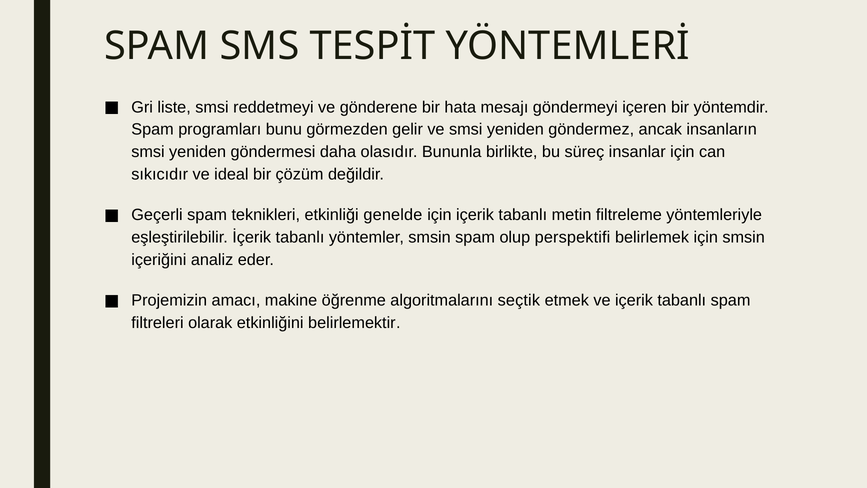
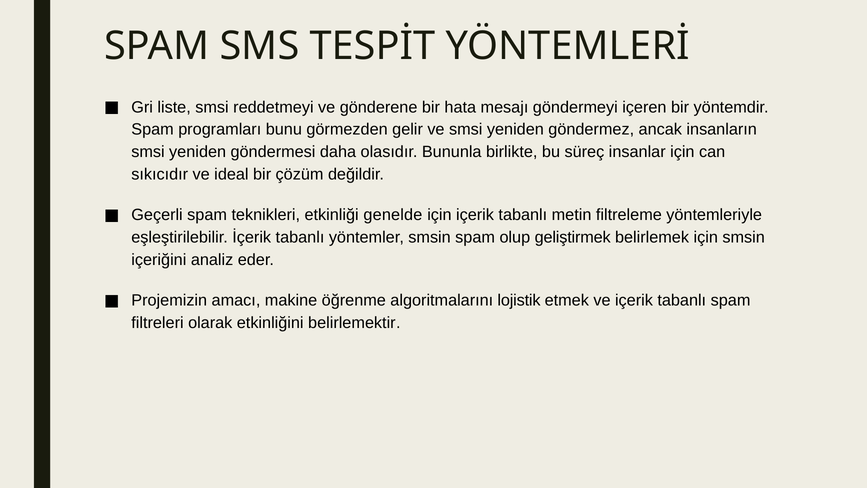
perspektifi: perspektifi -> geliştirmek (573, 237)
seçtik: seçtik -> lojistik (519, 300)
